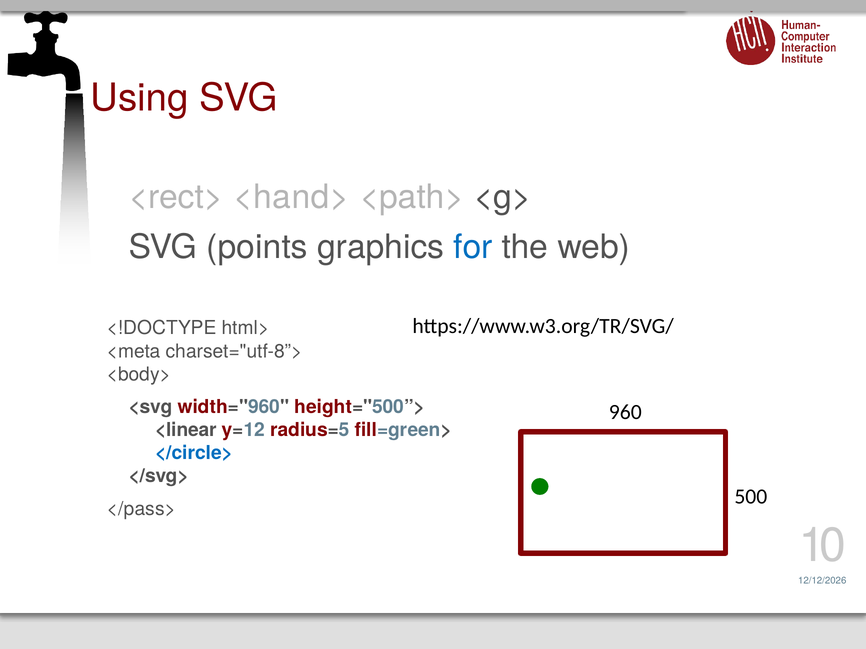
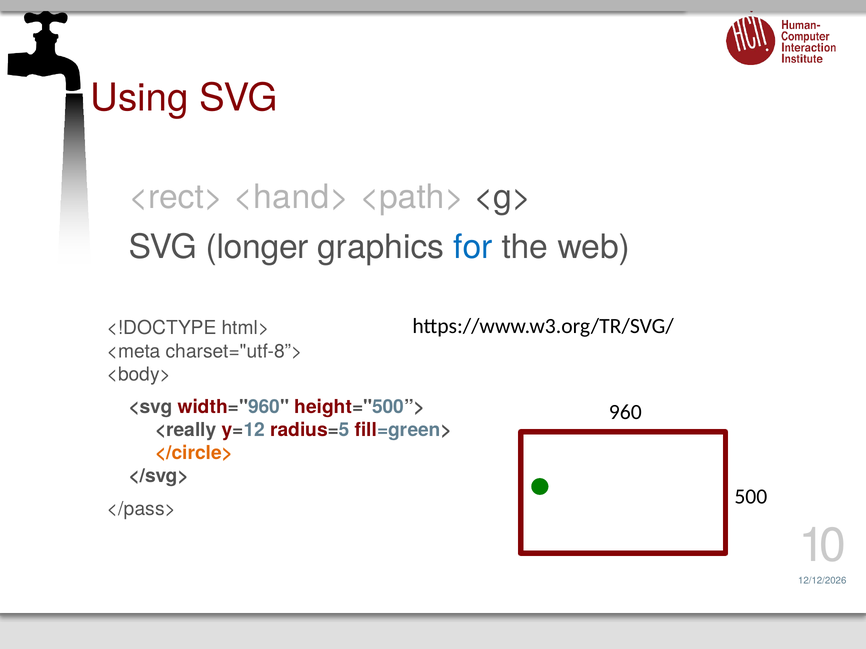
points: points -> longer (257, 248)
<linear: <linear -> <really (186, 430)
</circle> colour: blue -> orange (194, 453)
